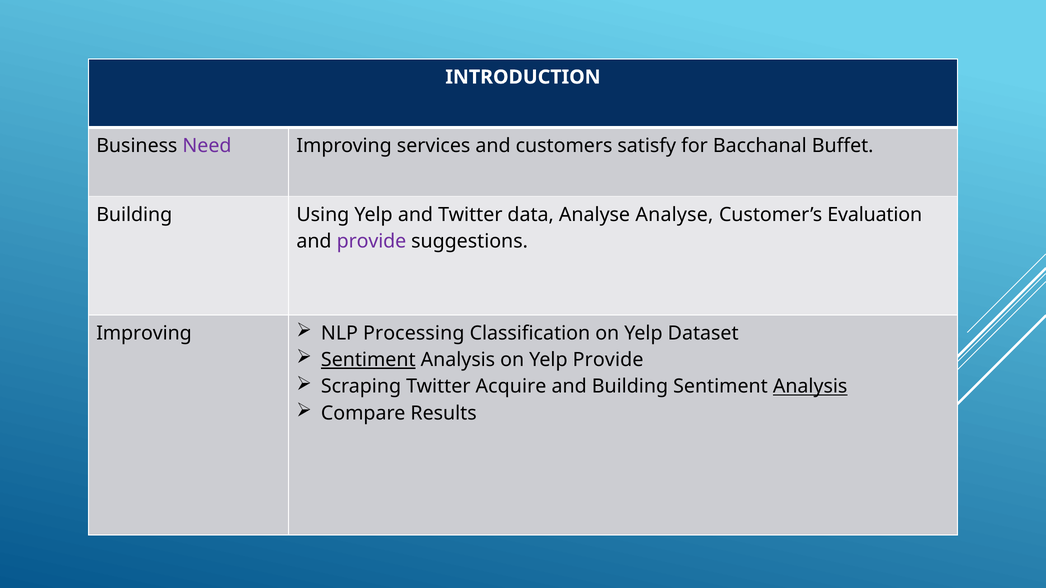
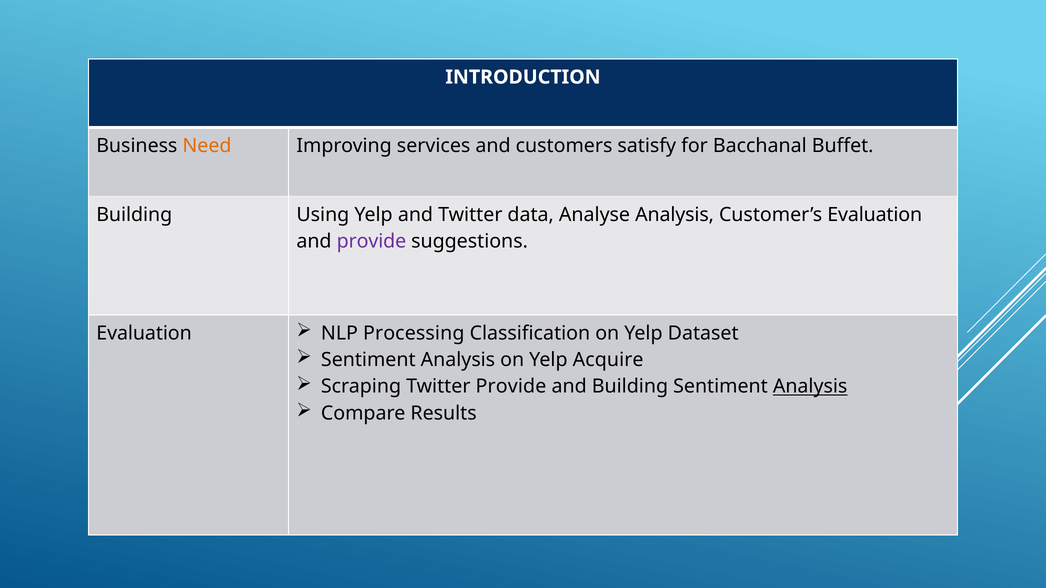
Need colour: purple -> orange (207, 146)
Analyse Analyse: Analyse -> Analysis (675, 215)
Improving: Improving -> Evaluation (144, 333)
Sentiment underline: present -> none (368, 360)
Yelp Provide: Provide -> Acquire (608, 360)
Twitter Acquire: Acquire -> Provide (511, 387)
